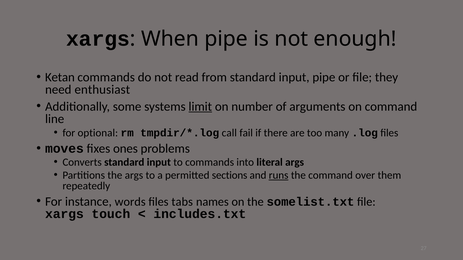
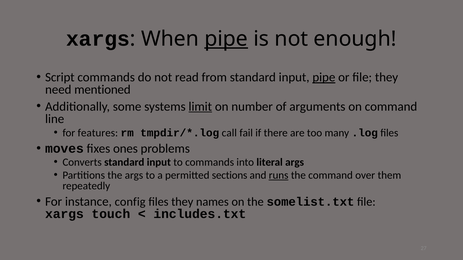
pipe underline: none -> present (226, 39)
Ketan: Ketan -> Script (60, 77)
pipe underline: none -> present (324, 77)
enthusiast: enthusiast -> mentioned (102, 90)
optional: optional -> features (98, 133)
words: words -> config (130, 202)
files tabs: tabs -> they (182, 202)
